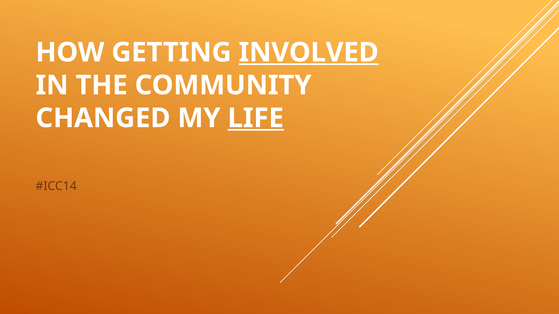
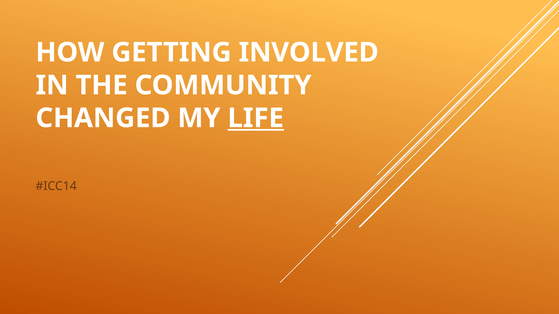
INVOLVED underline: present -> none (309, 53)
